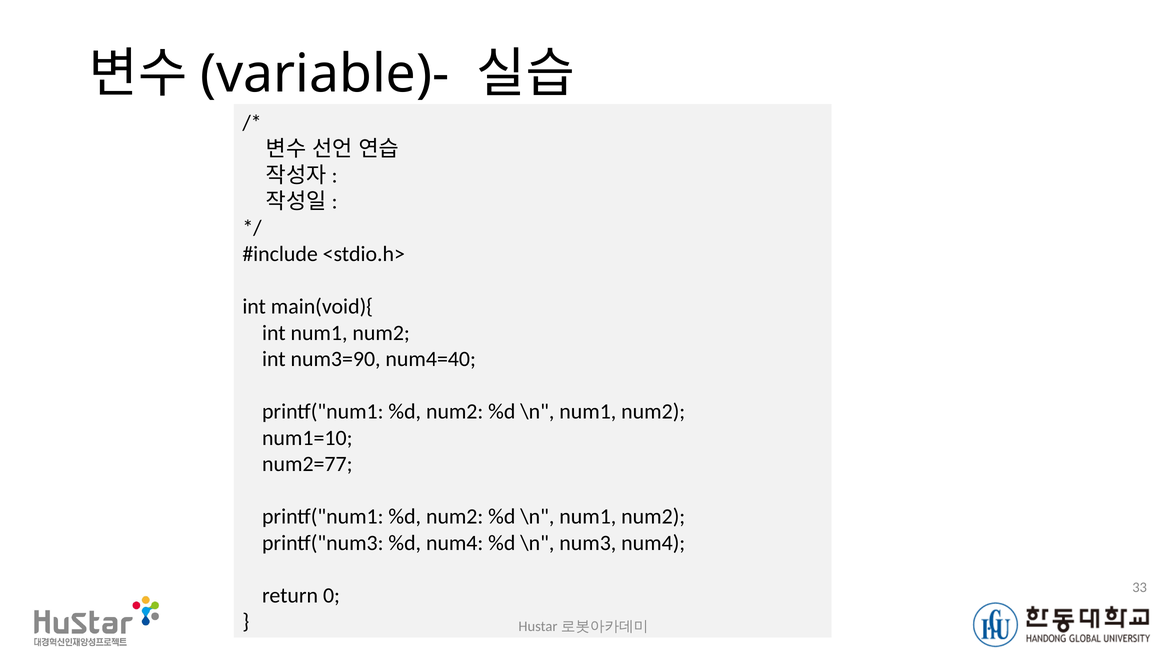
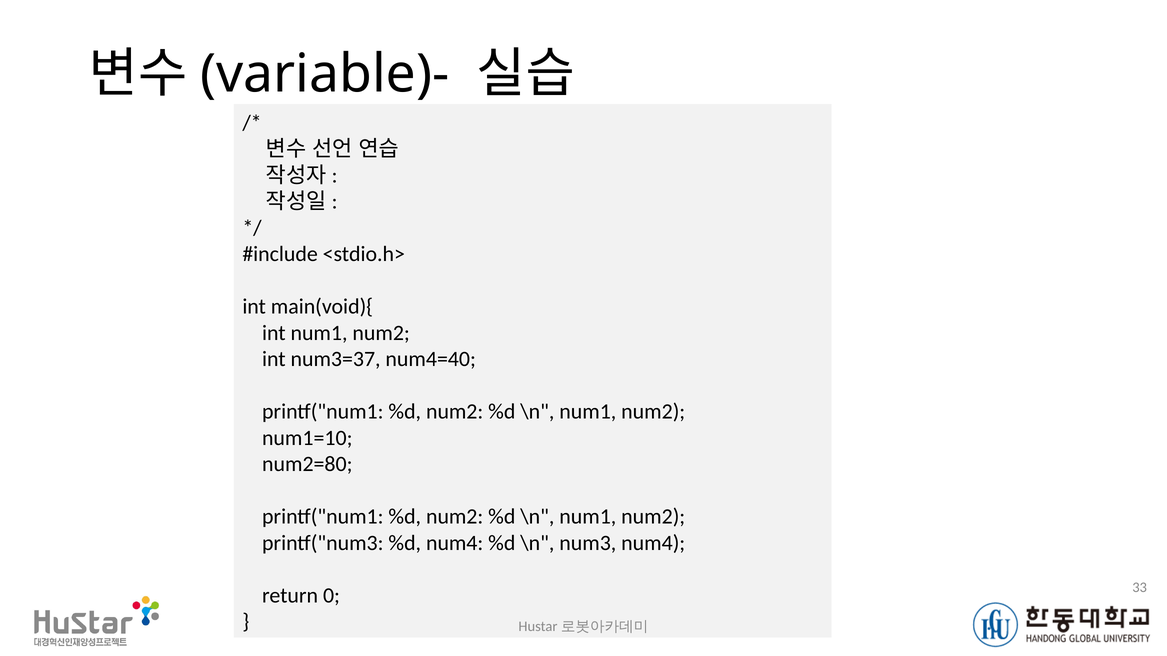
num3=90: num3=90 -> num3=37 (336, 359)
num2=77: num2=77 -> num2=80 (307, 464)
